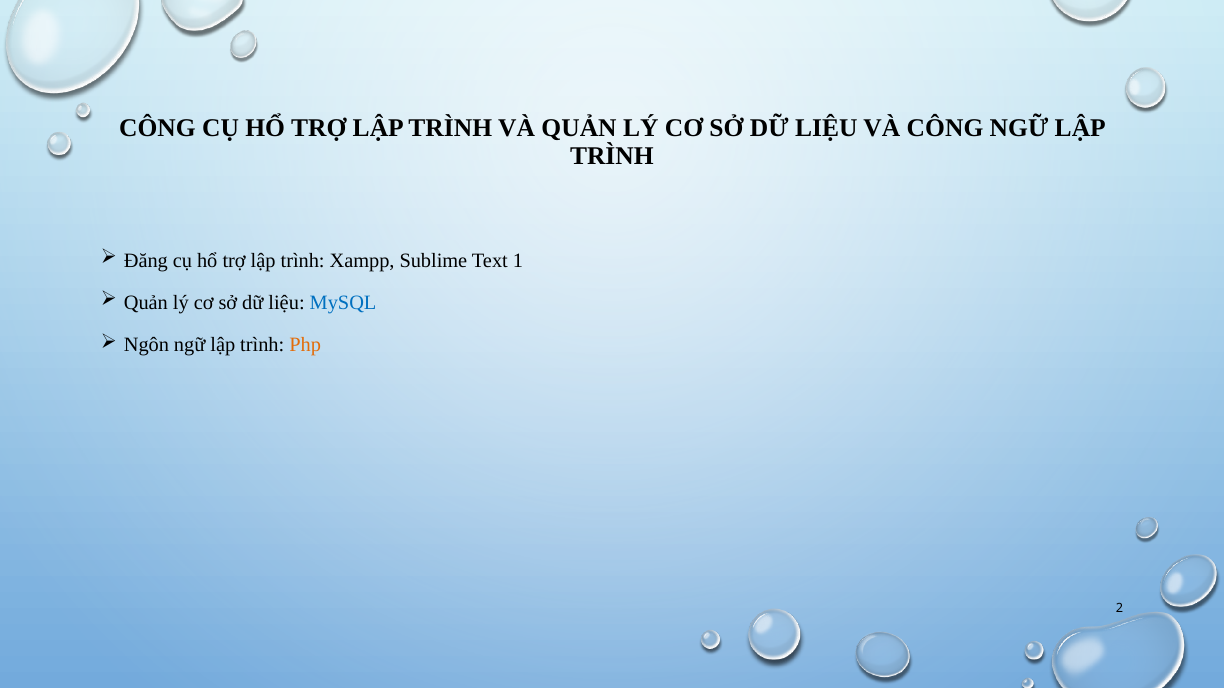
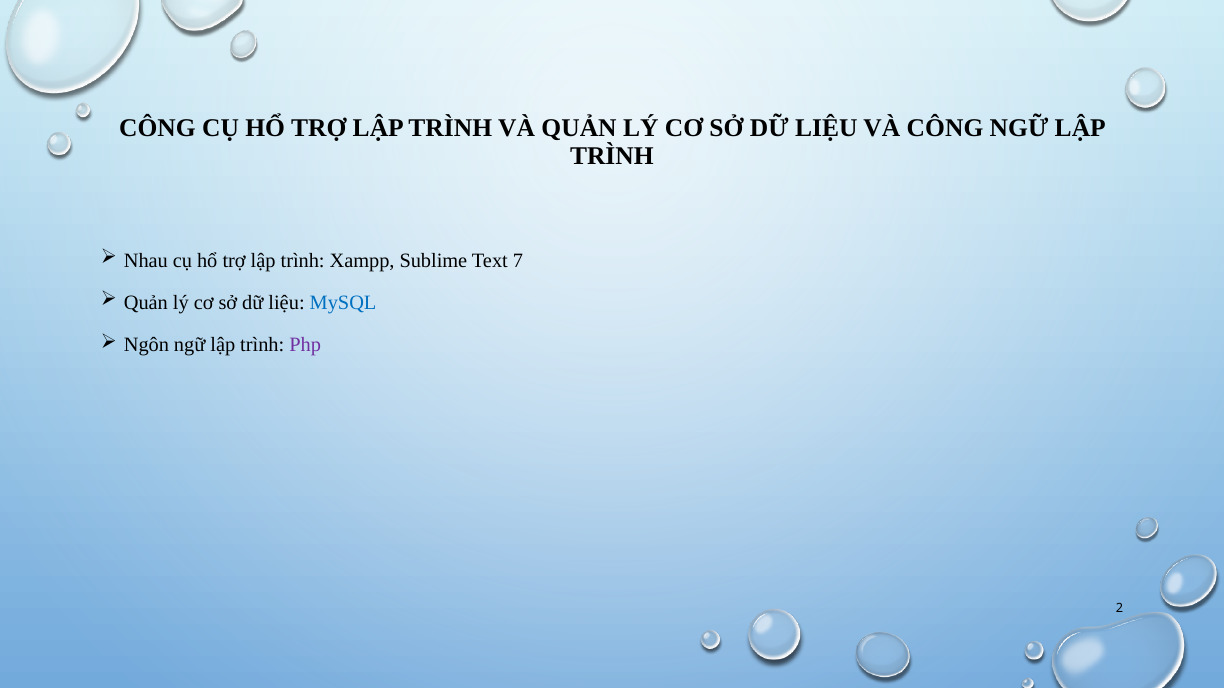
Đăng: Đăng -> Nhau (146, 261)
1: 1 -> 7 (518, 261)
Php colour: orange -> purple (305, 345)
